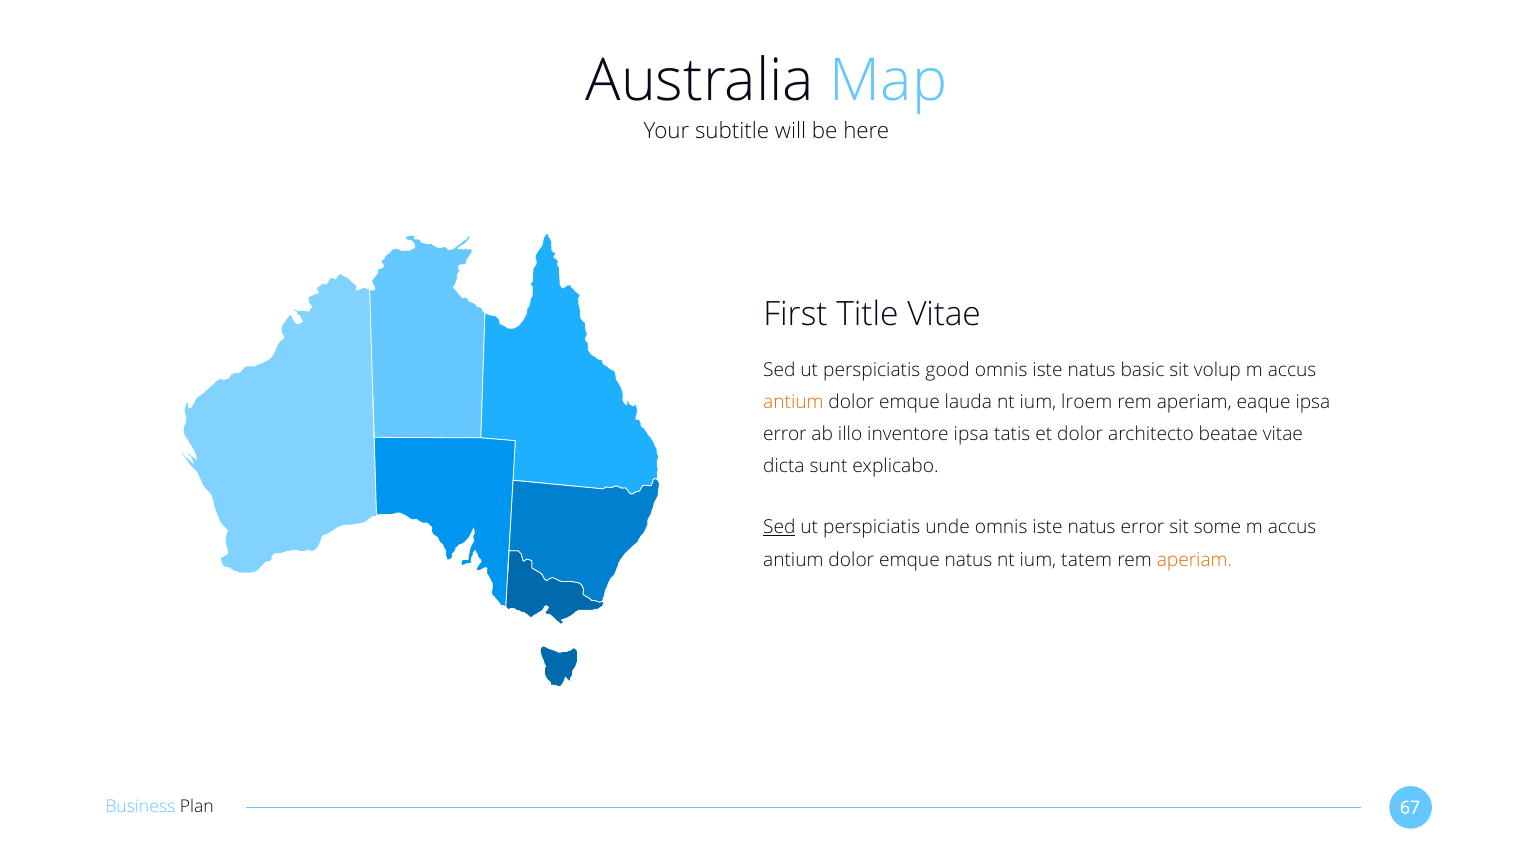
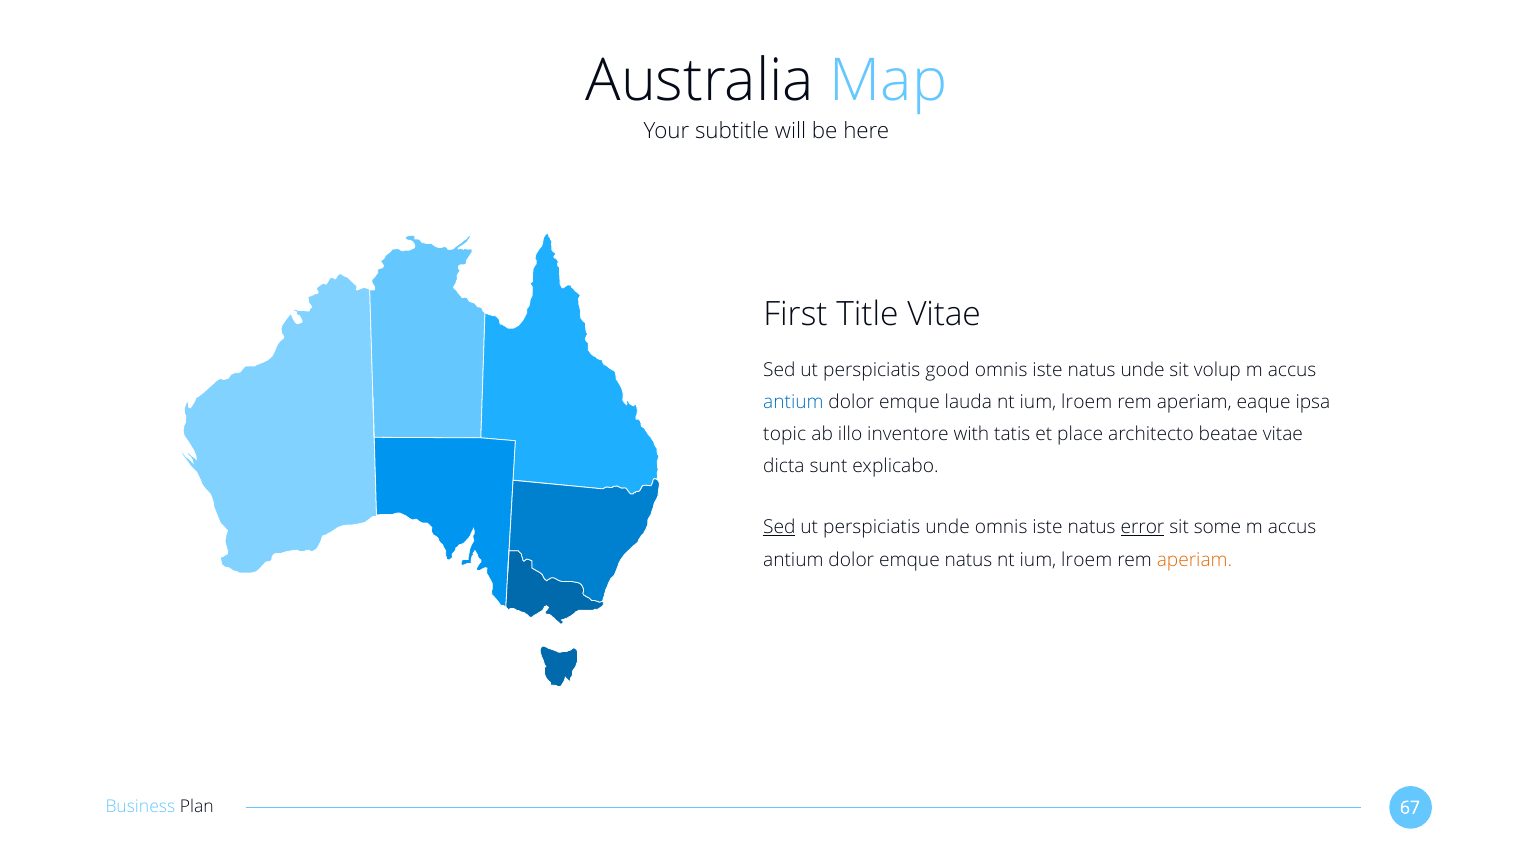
natus basic: basic -> unde (1143, 370)
antium colour: orange -> blue (793, 402)
error: error -> topic (785, 435)
inventore ipsa: ipsa -> with (971, 435)
et dolor: dolor -> place (1080, 435)
error underline: none -> present (1143, 528)
tatem: tatem -> lroem (1087, 560)
